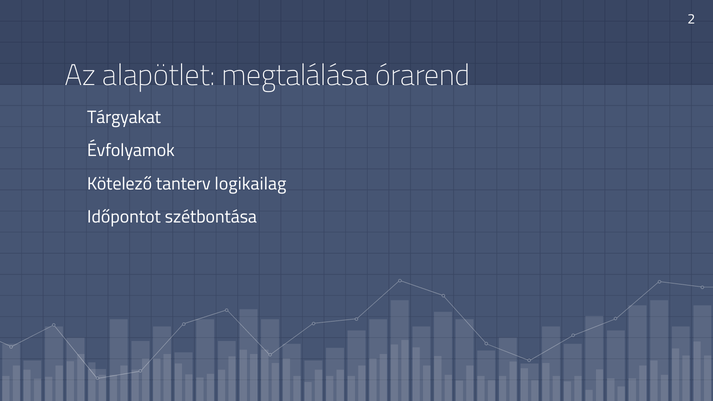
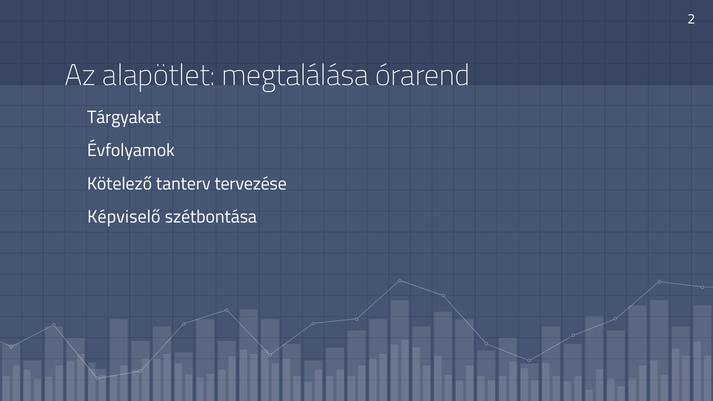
logikailag: logikailag -> tervezése (251, 184)
Időpontot: Időpontot -> Képviselő (124, 217)
